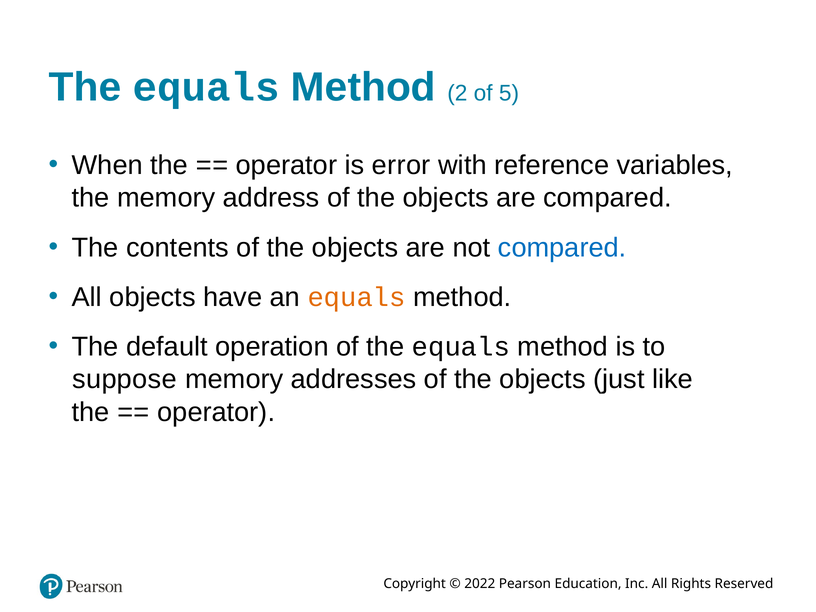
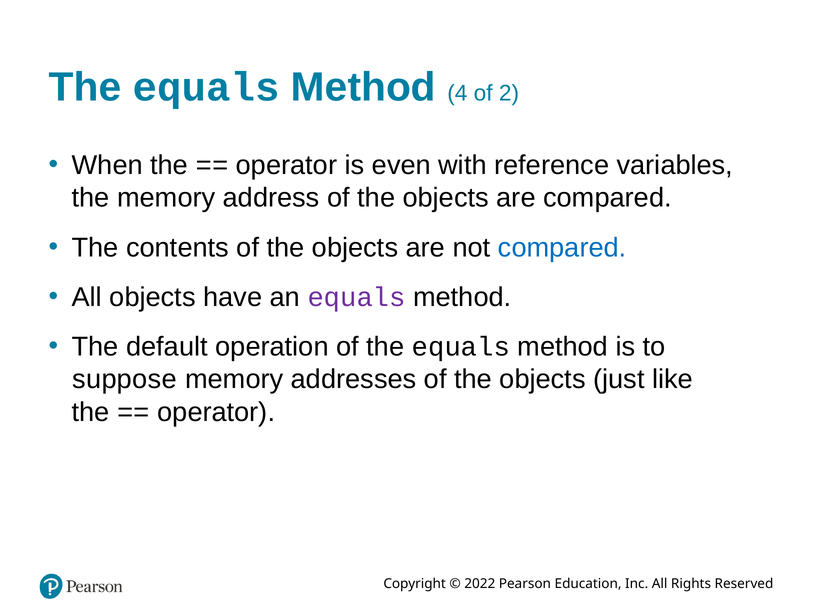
2: 2 -> 4 (457, 93)
5: 5 -> 2 (509, 93)
error: error -> even (401, 165)
equals colour: orange -> purple (357, 297)
